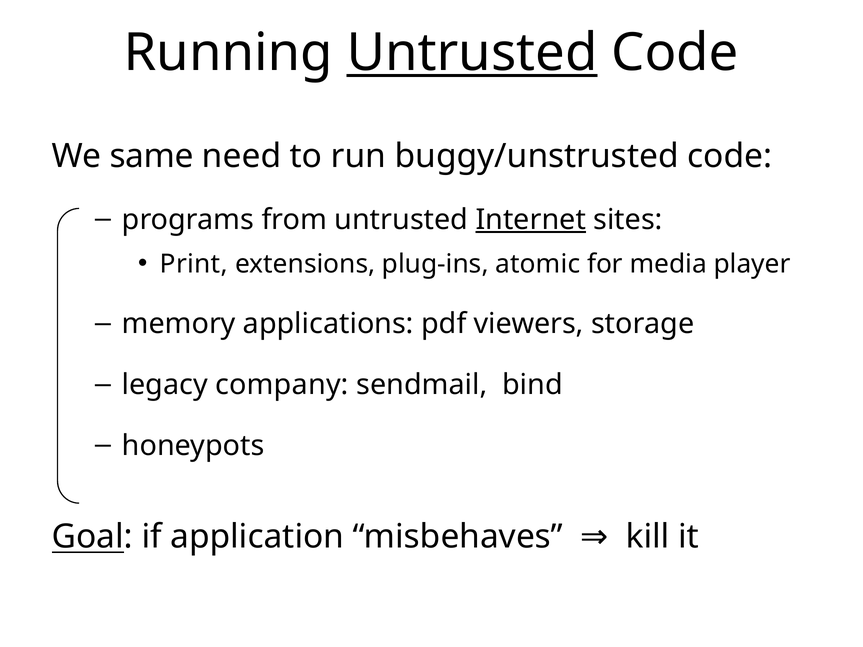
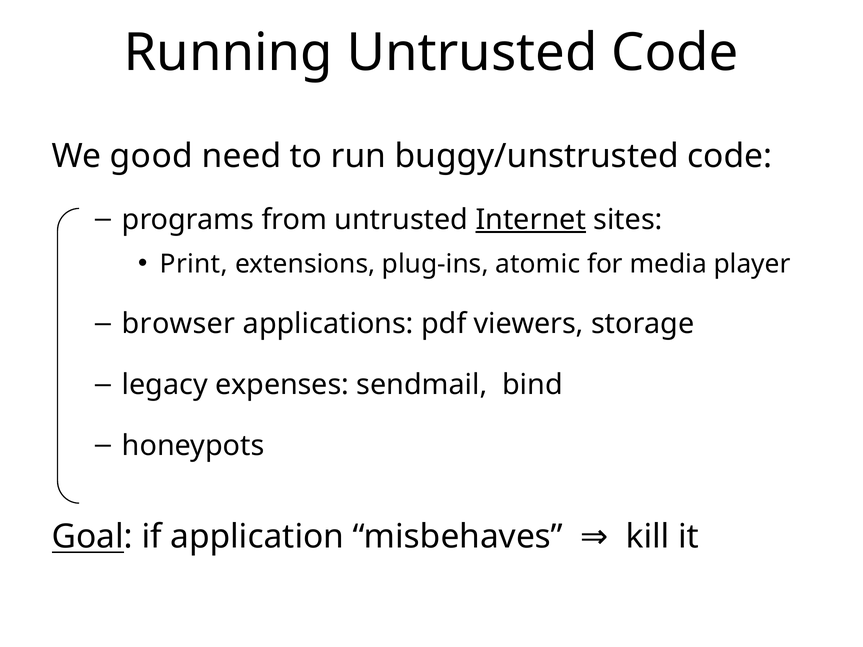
Untrusted underline: present -> none (472, 53)
same: same -> good (151, 156)
memory: memory -> browser (179, 324)
company: company -> expenses (282, 385)
